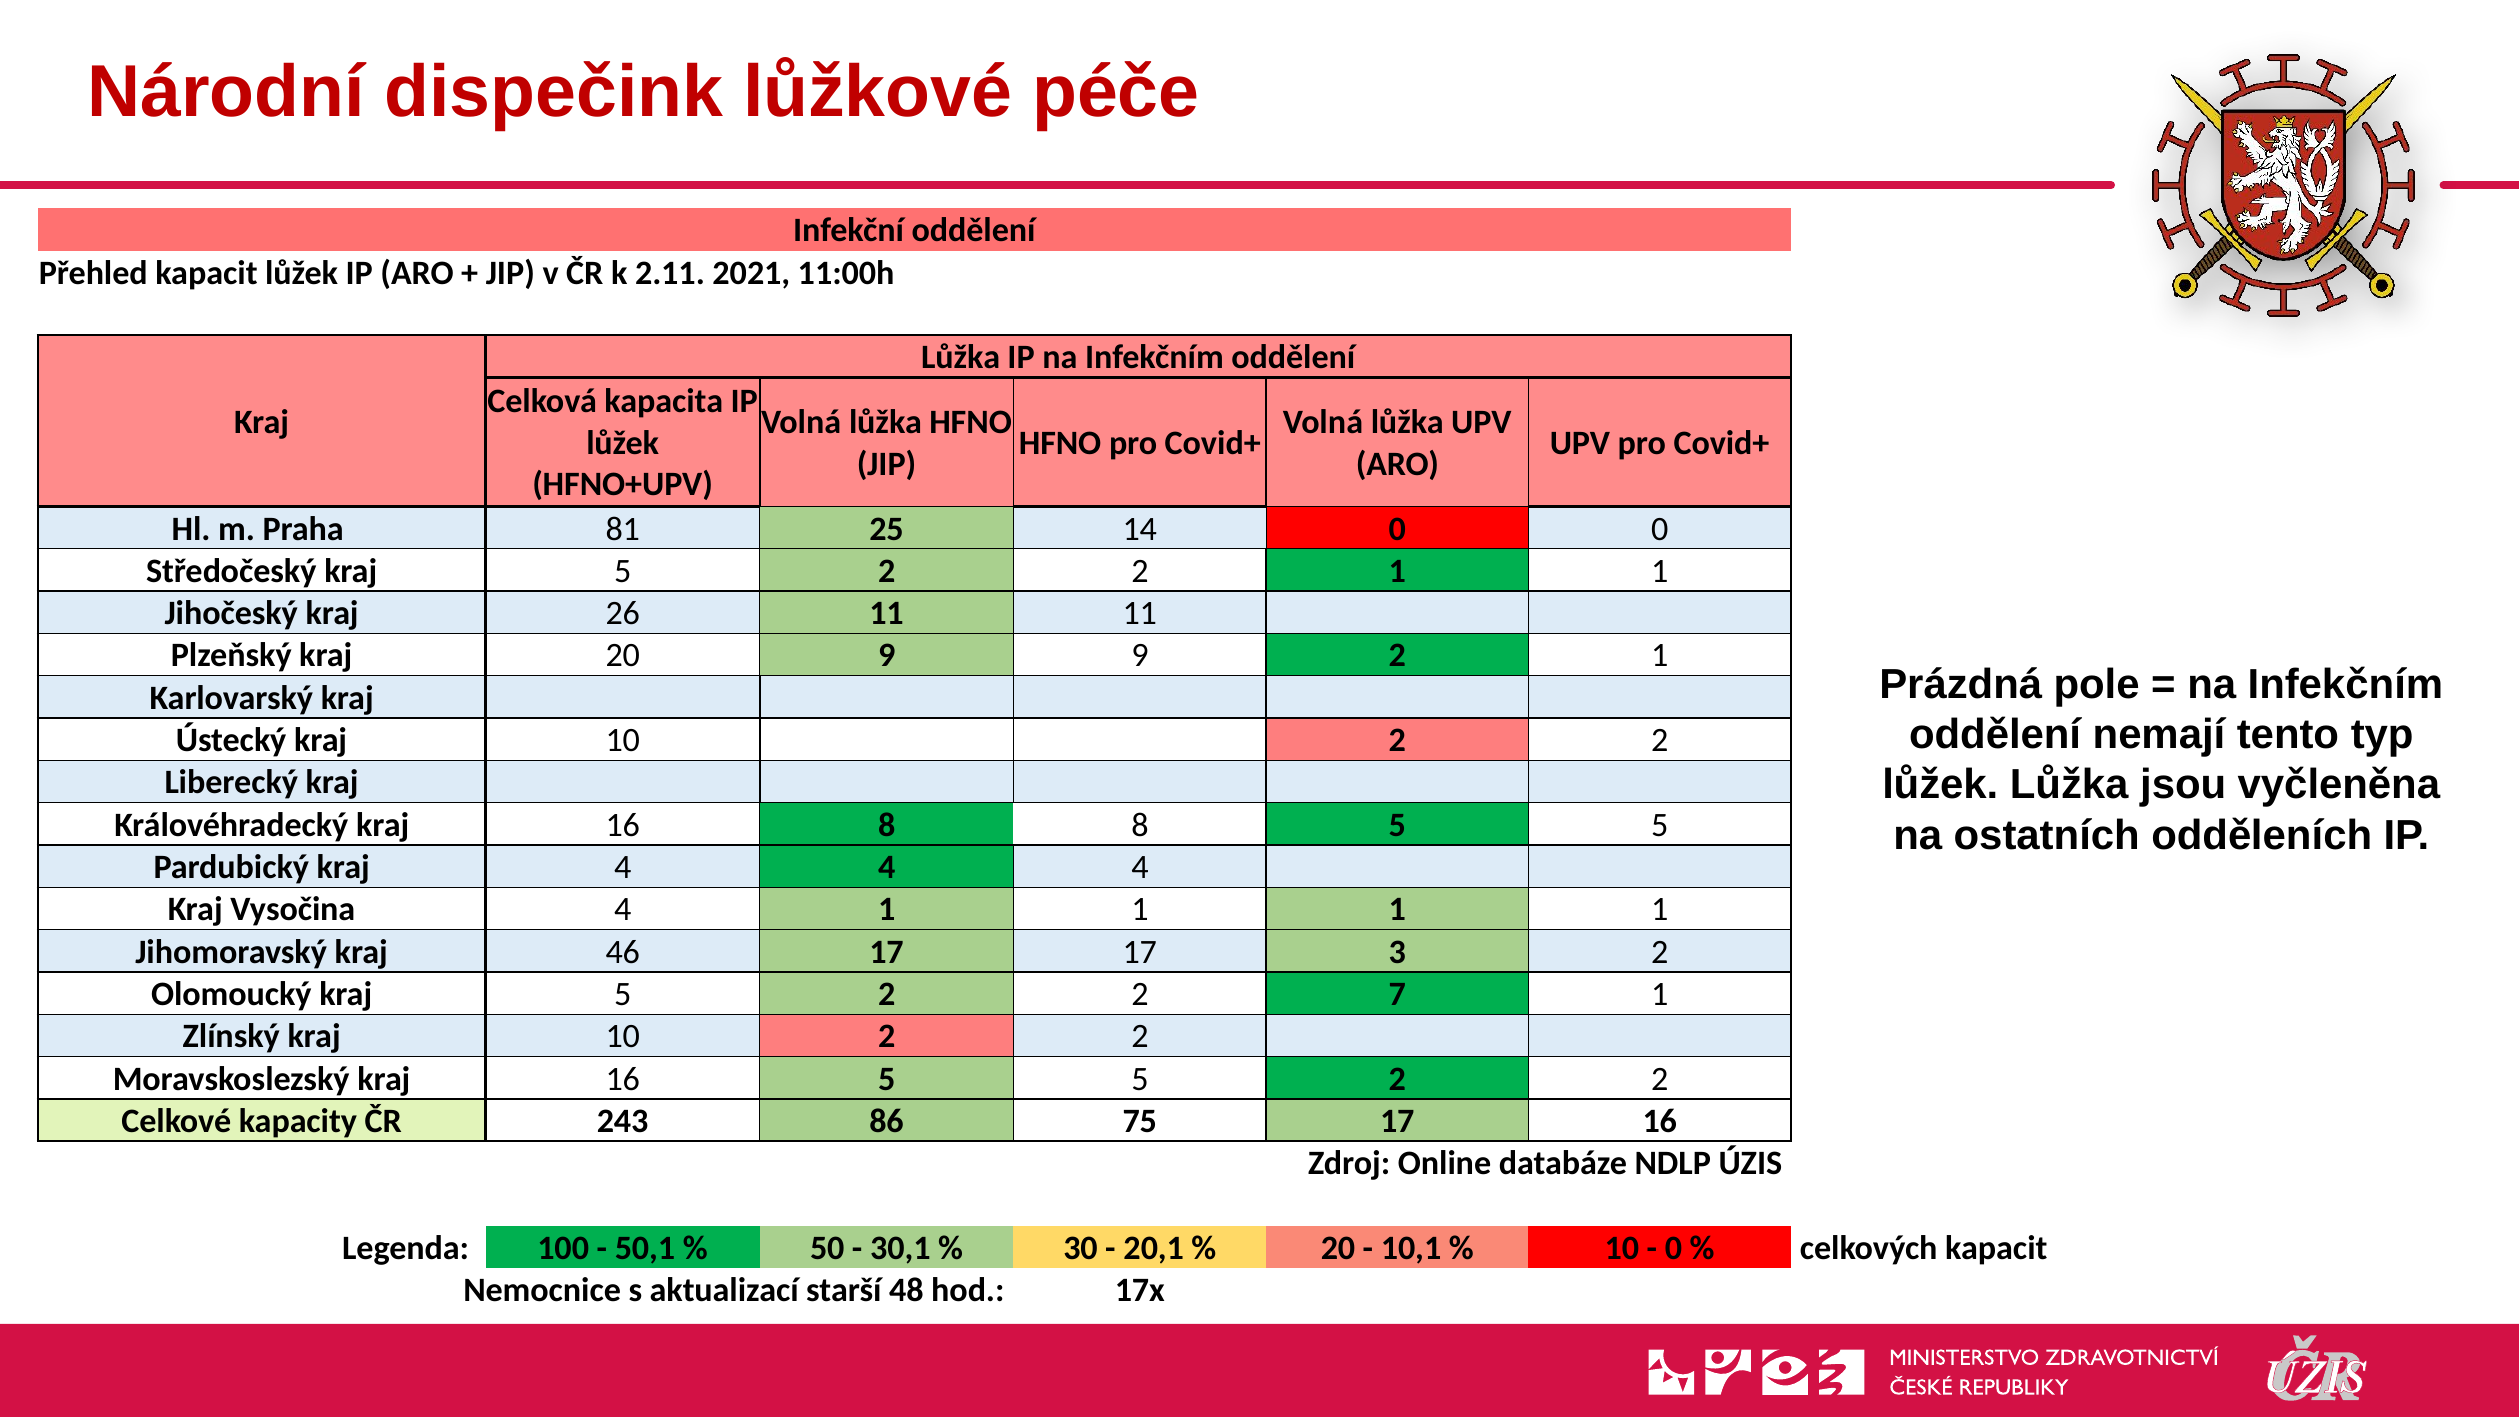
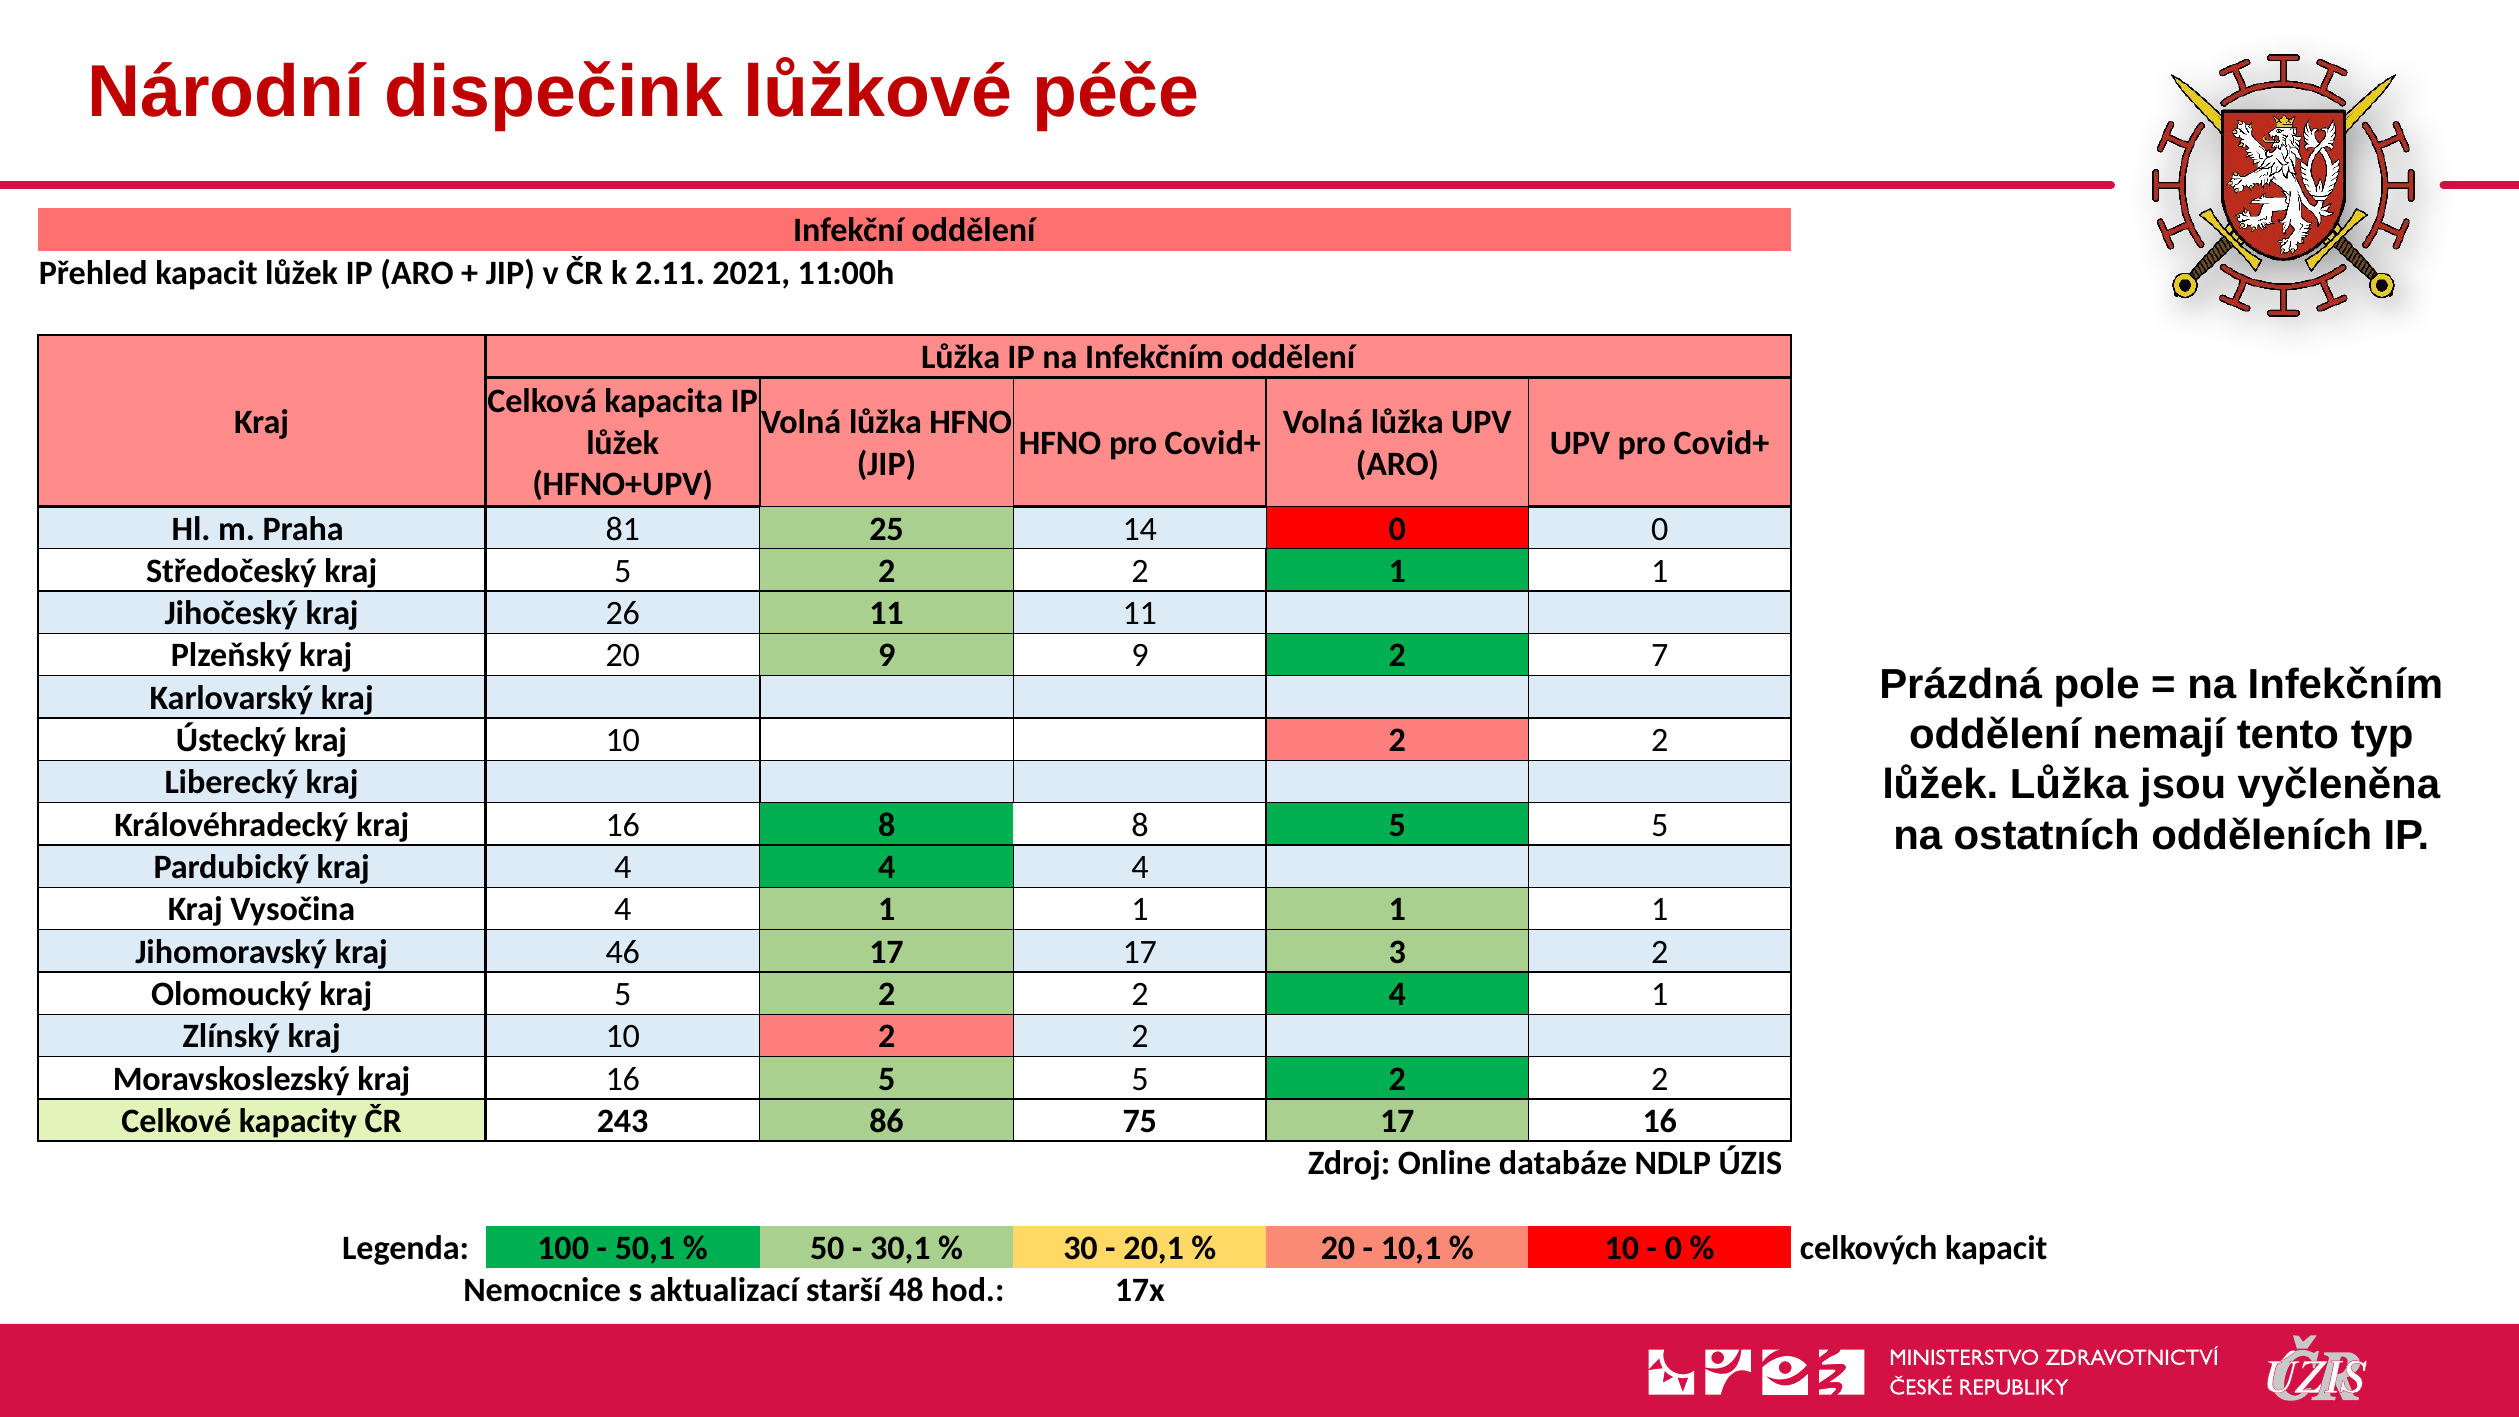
9 2 1: 1 -> 7 (1660, 656)
2 7: 7 -> 4 (1397, 994)
